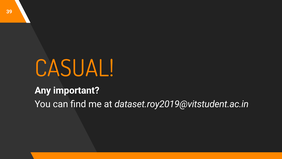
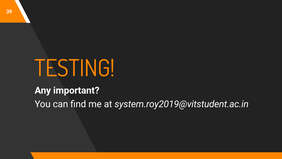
CASUAL: CASUAL -> TESTING (74, 68)
dataset.roy2019@vitstudent.ac.in: dataset.roy2019@vitstudent.ac.in -> system.roy2019@vitstudent.ac.in (182, 104)
